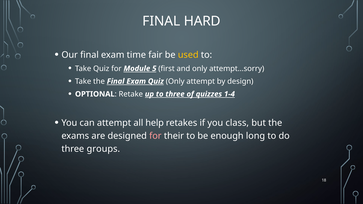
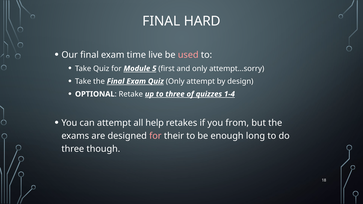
fair: fair -> live (155, 55)
used colour: yellow -> pink (188, 55)
class: class -> from (237, 123)
groups: groups -> though (103, 149)
